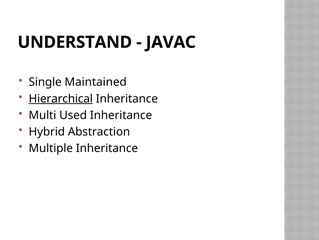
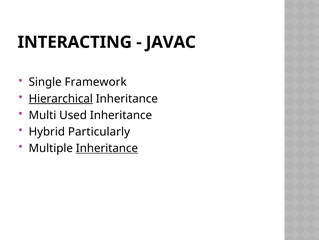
UNDERSTAND: UNDERSTAND -> INTERACTING (75, 42)
Maintained: Maintained -> Framework (96, 82)
Abstraction: Abstraction -> Particularly (99, 131)
Inheritance underline: none -> present (107, 148)
